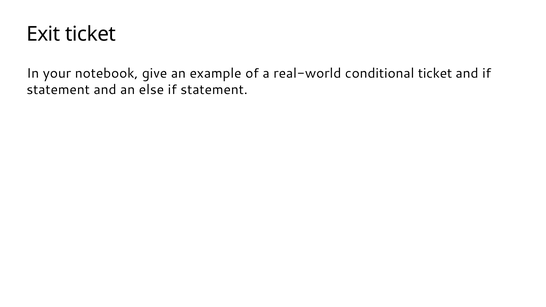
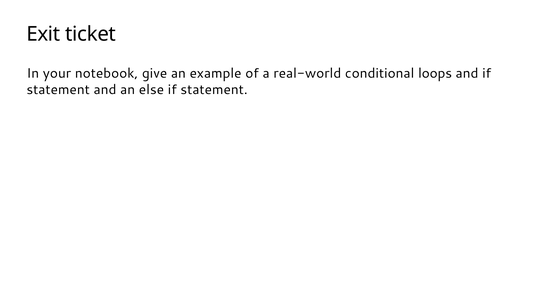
conditional ticket: ticket -> loops (435, 73)
